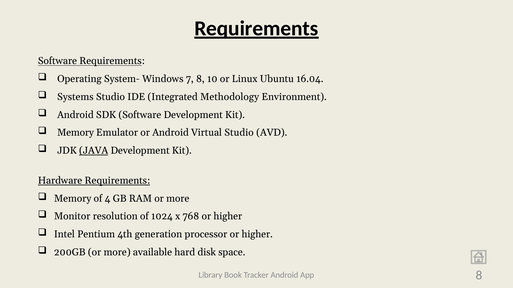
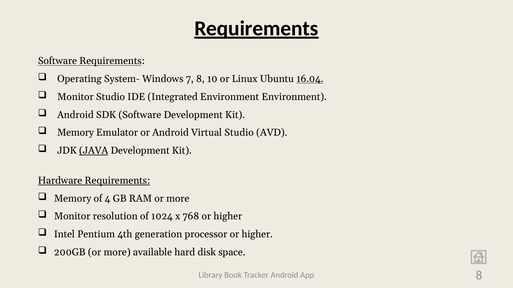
16.04 underline: none -> present (310, 79)
Systems: Systems -> Monitor (75, 97)
Integrated Methodology: Methodology -> Environment (230, 97)
